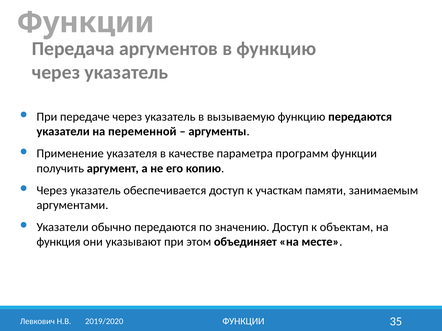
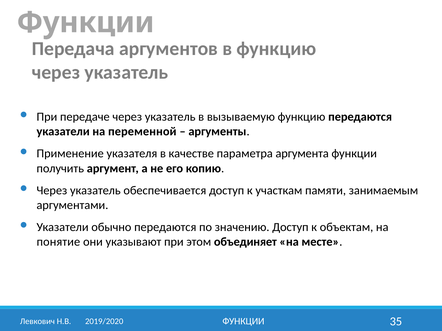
программ: программ -> аргумента (302, 154)
функция: функция -> понятие (58, 242)
